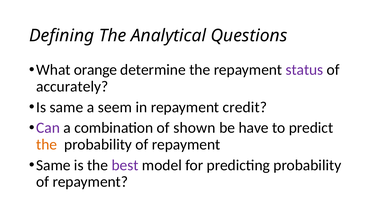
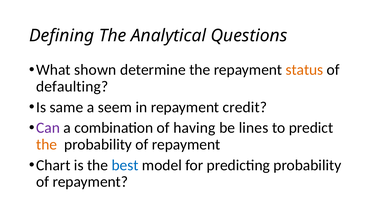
orange: orange -> shown (95, 70)
status colour: purple -> orange (304, 70)
accurately: accurately -> defaulting (72, 87)
shown: shown -> having (194, 128)
have: have -> lines (254, 128)
Same: Same -> Chart (53, 165)
best colour: purple -> blue (125, 165)
